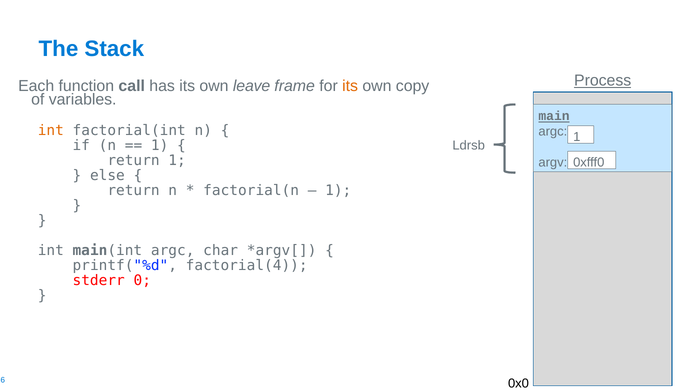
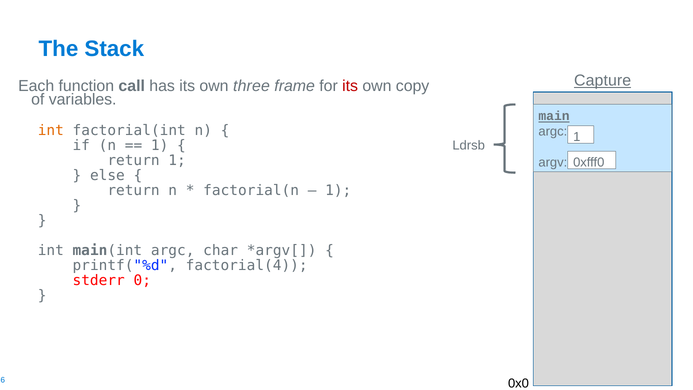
Process: Process -> Capture (603, 80)
leave: leave -> three (251, 86)
its colour: orange -> red (350, 86)
